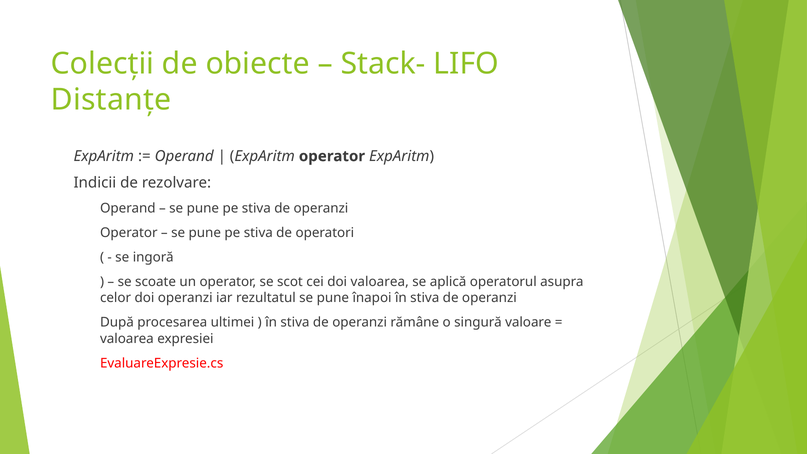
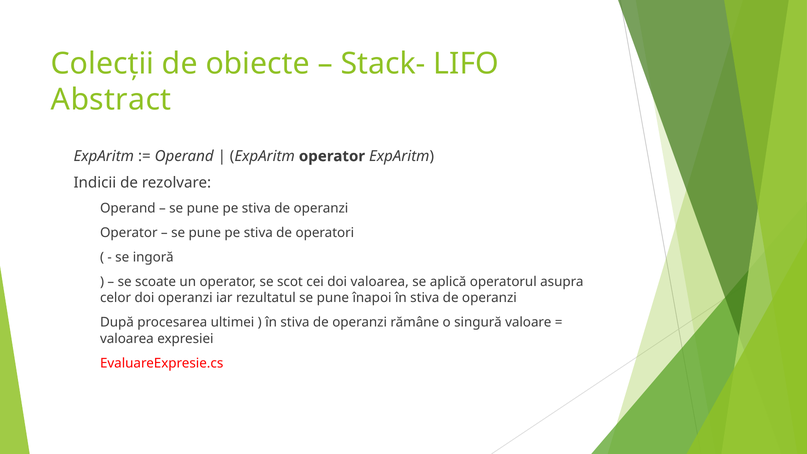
Distanțe: Distanțe -> Abstract (111, 100)
